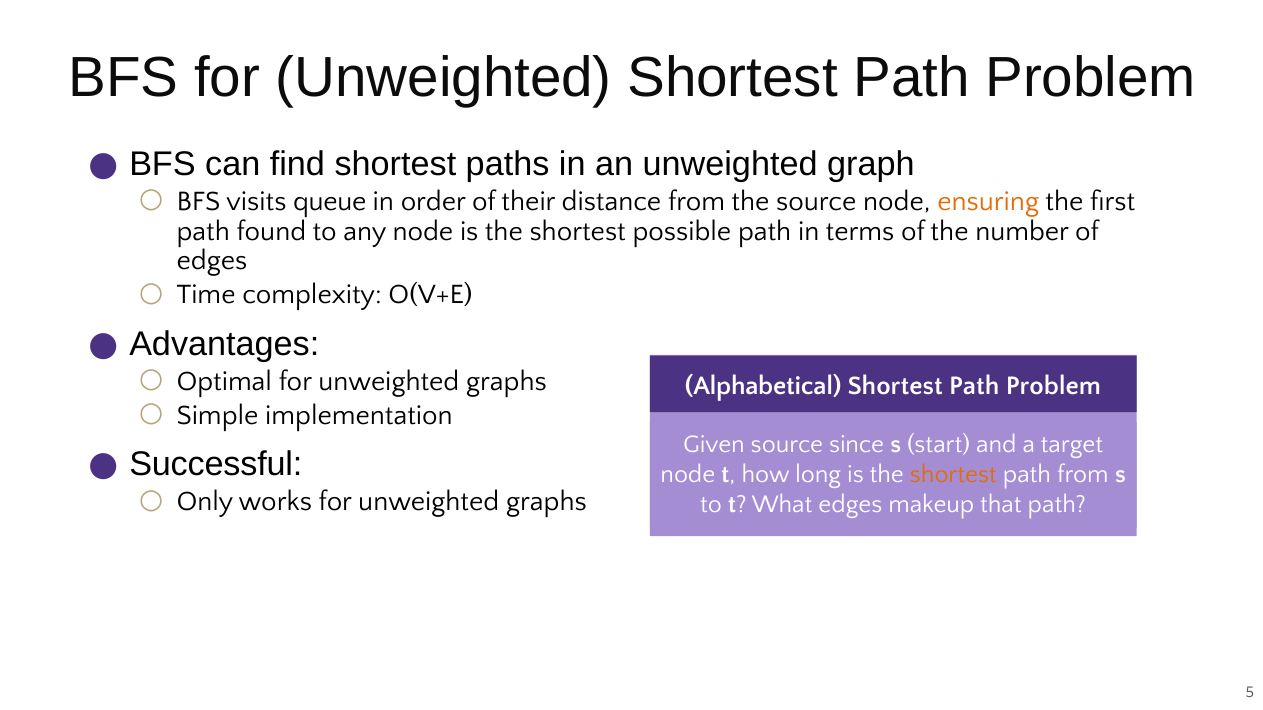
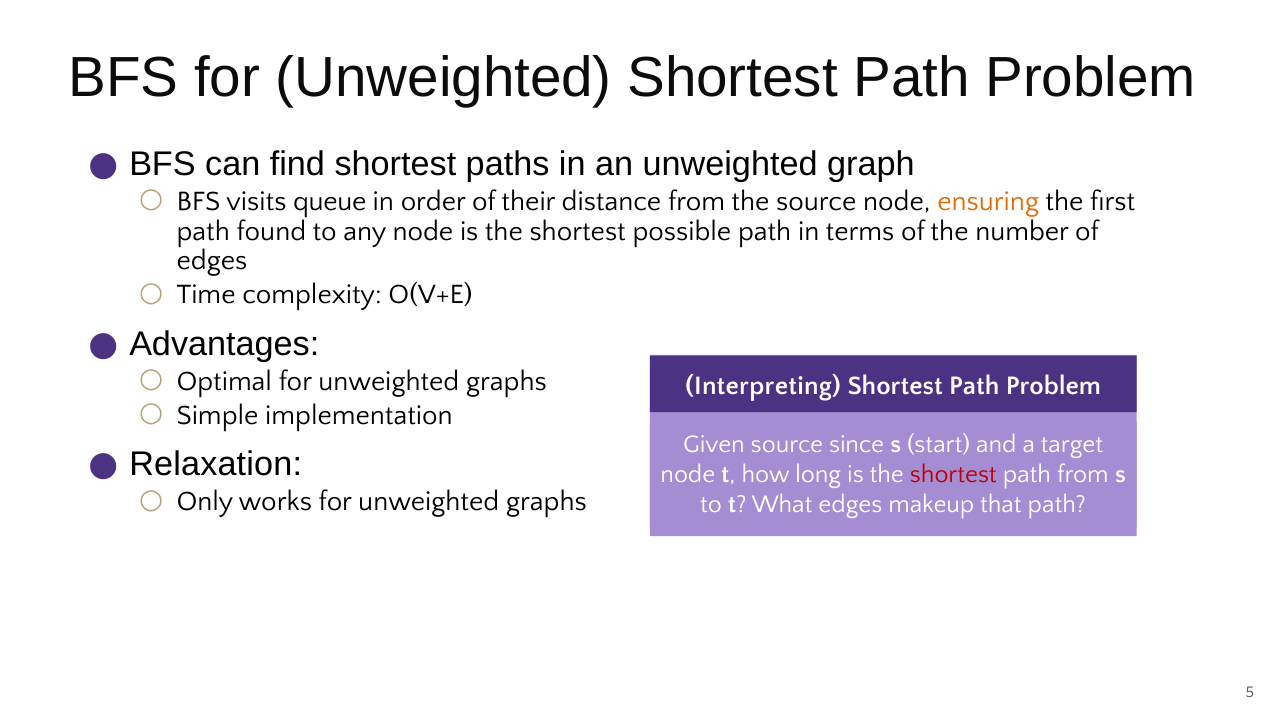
Alphabetical: Alphabetical -> Interpreting (763, 386)
Successful: Successful -> Relaxation (216, 464)
shortest colour: orange -> red (953, 474)
